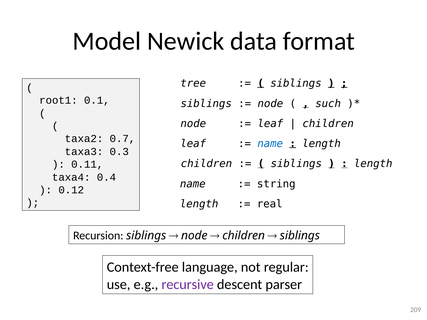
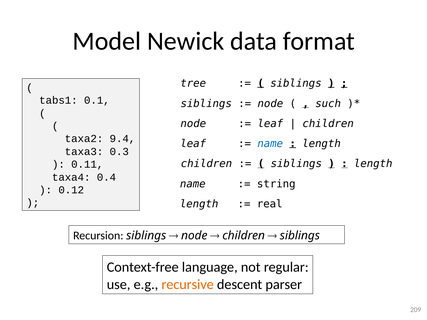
root1: root1 -> tabs1 (58, 100)
0.7: 0.7 -> 9.4 (122, 139)
recursive colour: purple -> orange (188, 285)
